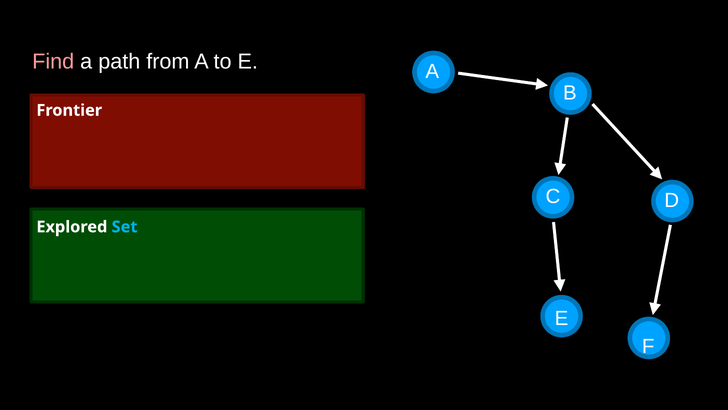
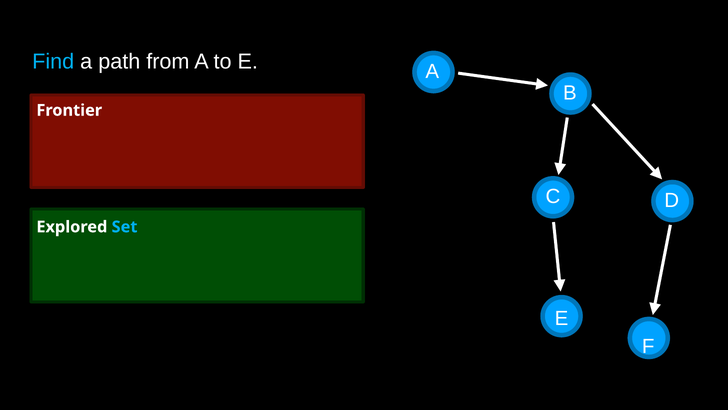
Find colour: pink -> light blue (53, 61)
